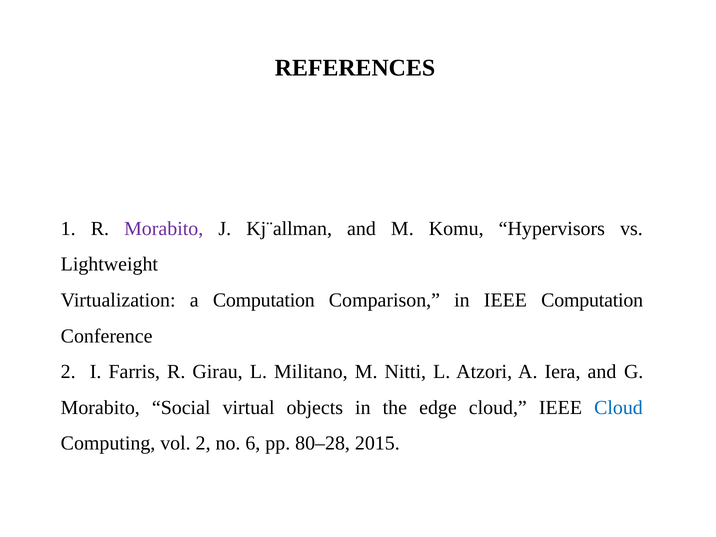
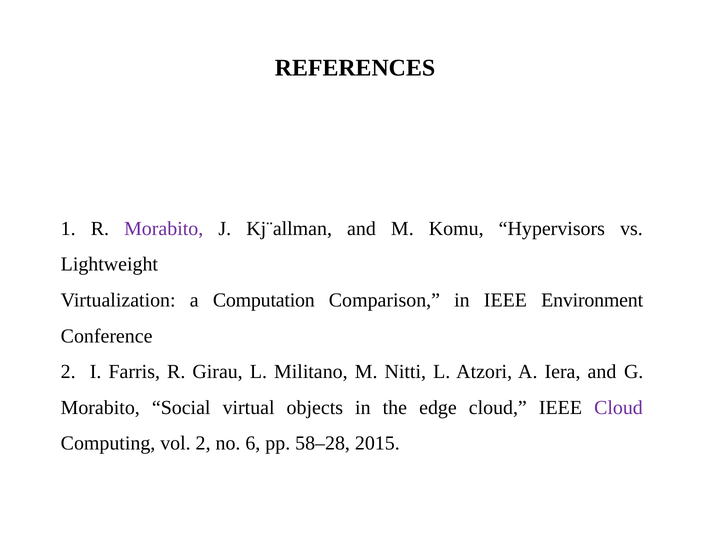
IEEE Computation: Computation -> Environment (592, 300)
Cloud colour: blue -> purple (618, 408)
80–28: 80–28 -> 58–28 (323, 443)
